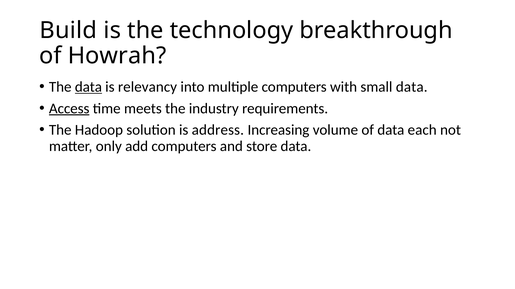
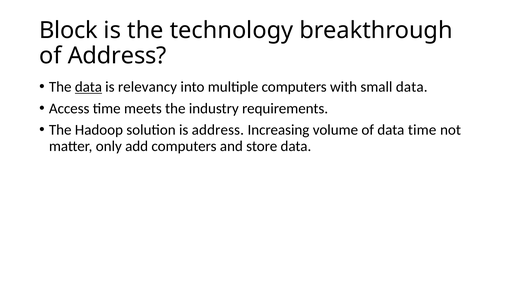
Build: Build -> Block (69, 31)
of Howrah: Howrah -> Address (117, 56)
Access underline: present -> none (69, 109)
data each: each -> time (422, 130)
